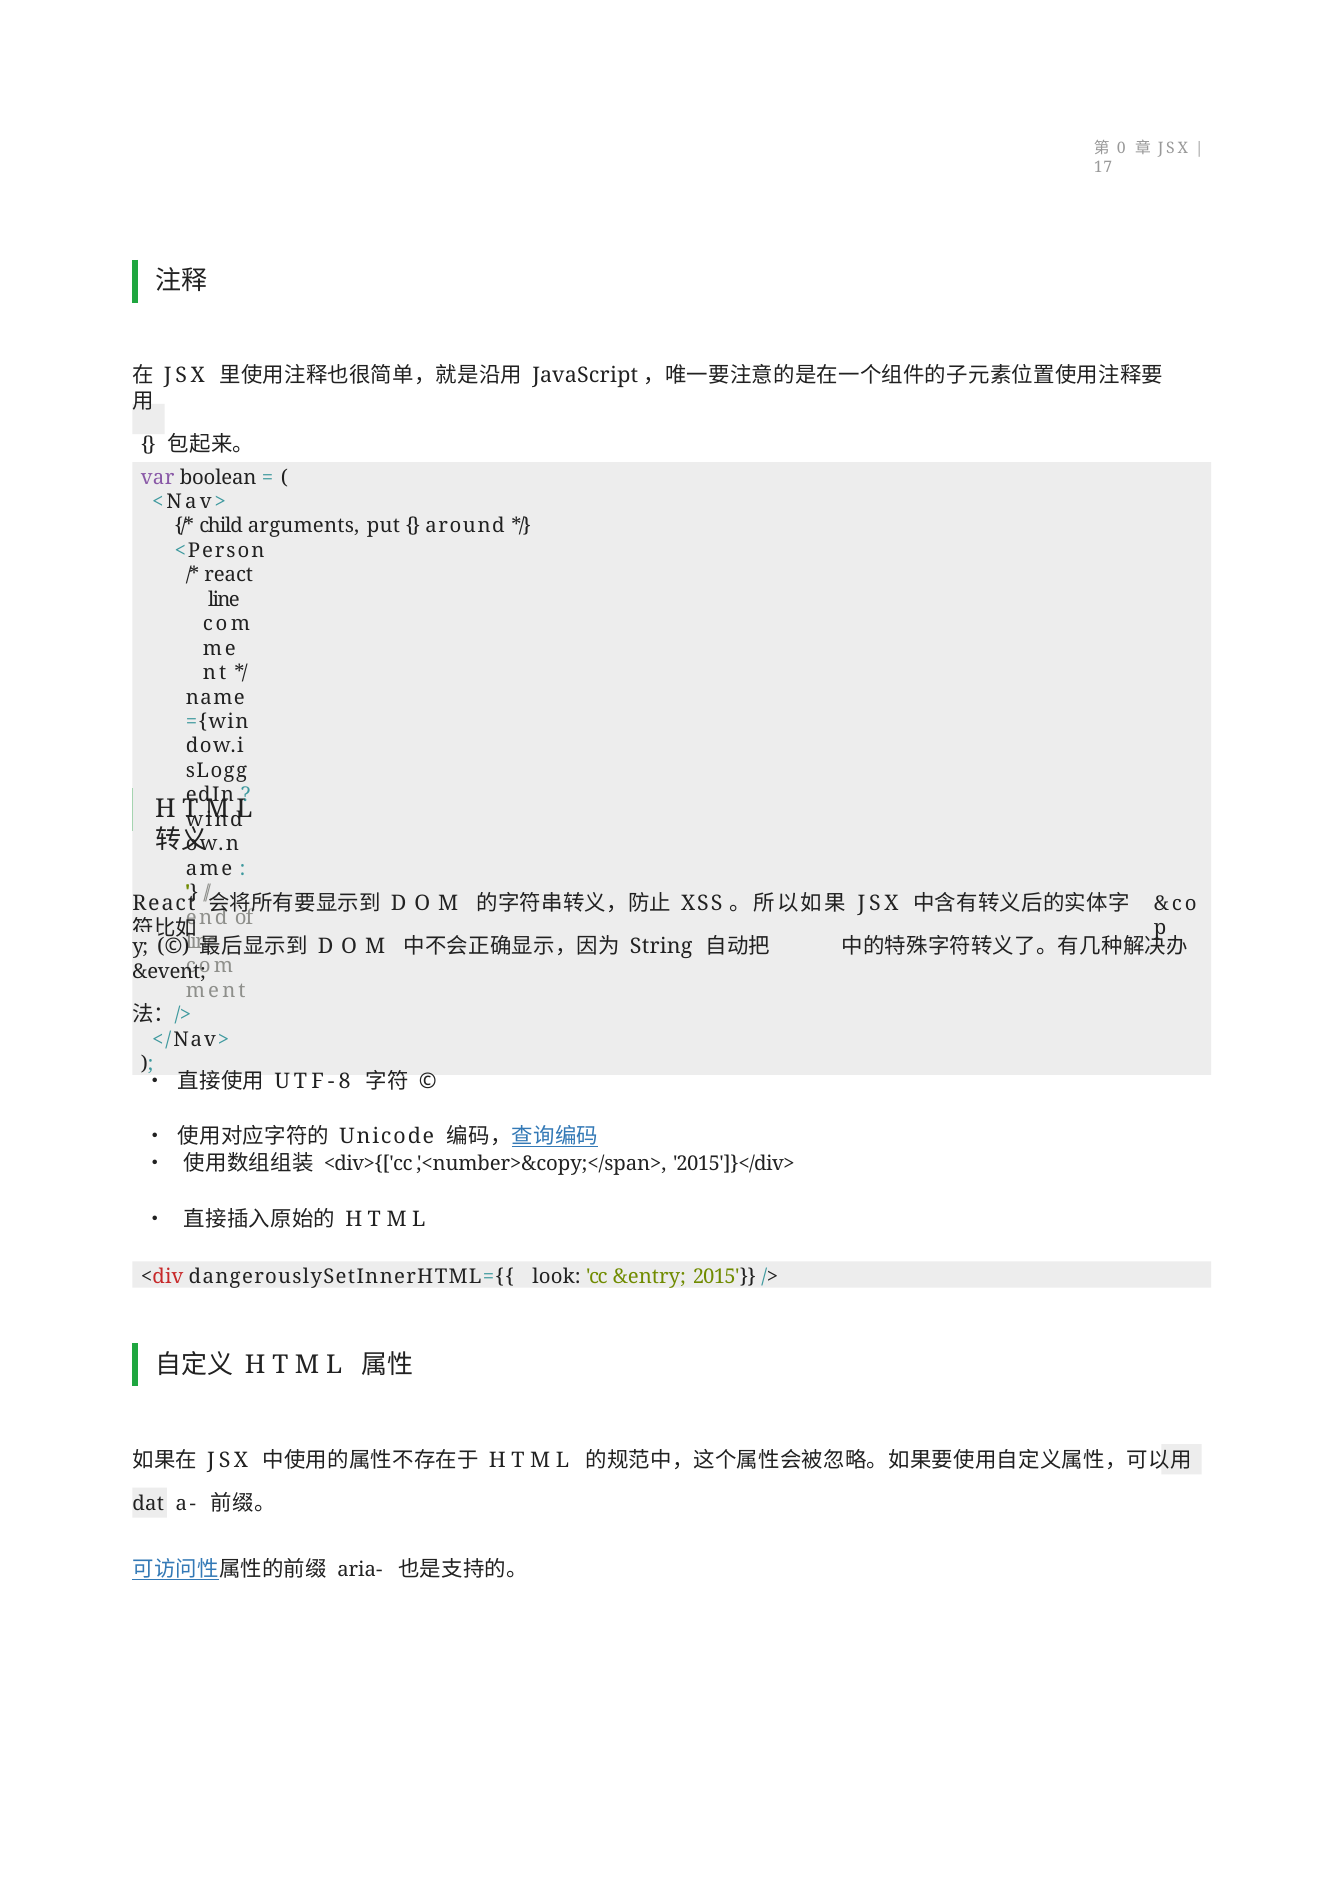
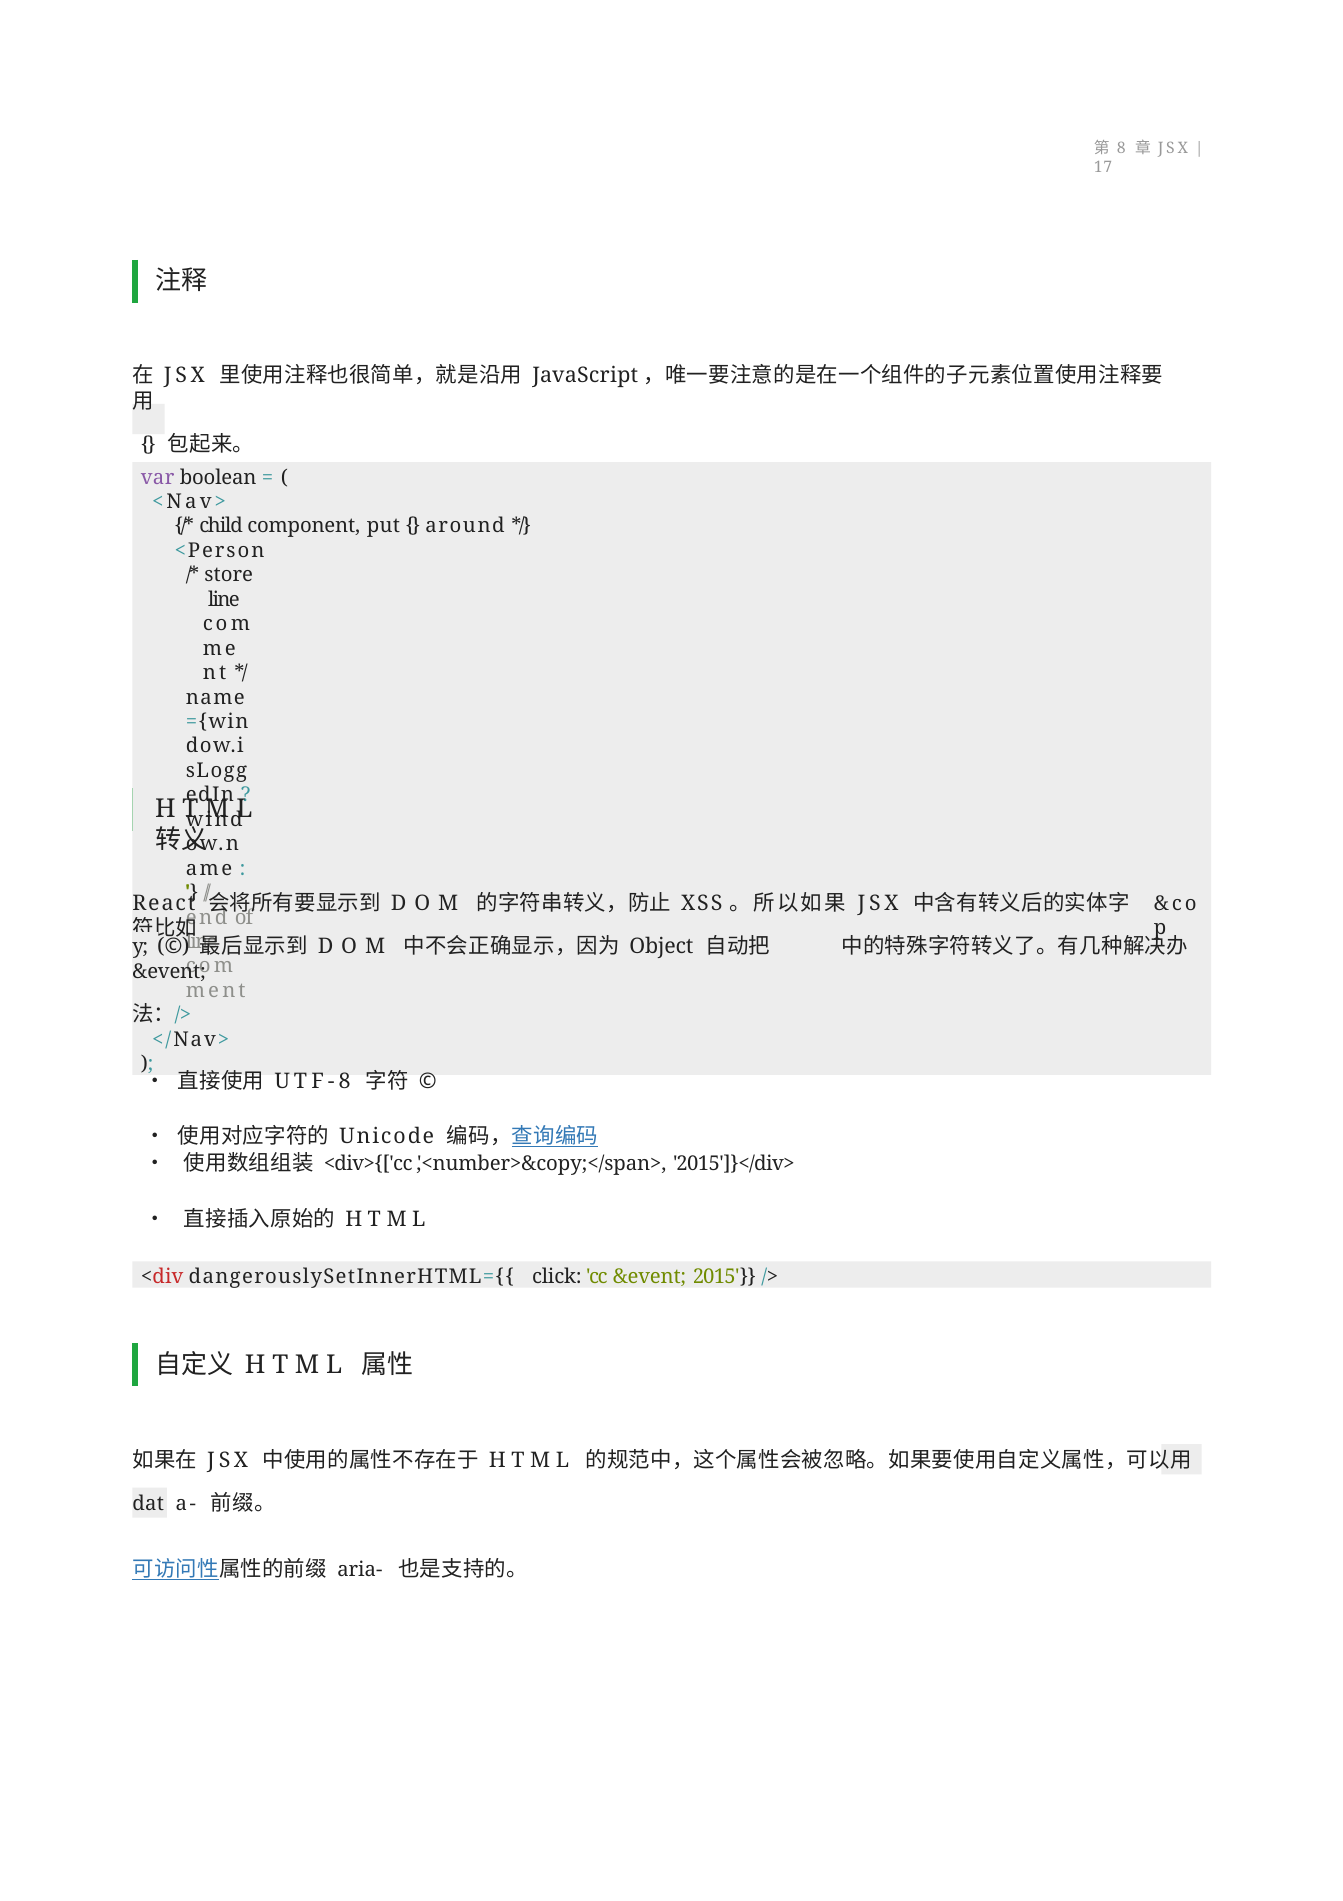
0: 0 -> 8 (1121, 149)
arguments: arguments -> component (304, 526)
react: react -> store (229, 575)
String: String -> Object (661, 947)
look: look -> click (557, 1276)
cc &entry: &entry -> &event (650, 1276)
